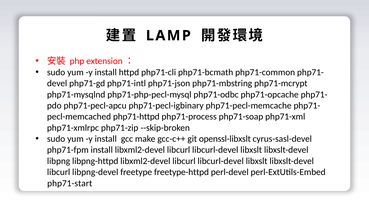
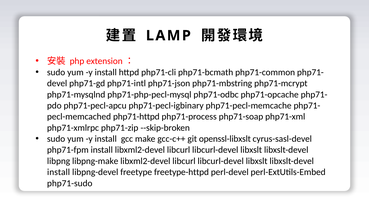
libpng-httpd: libpng-httpd -> libpng-make (95, 161)
libcurl: libcurl -> install (59, 172)
php71-start: php71-start -> php71-sudo (70, 183)
